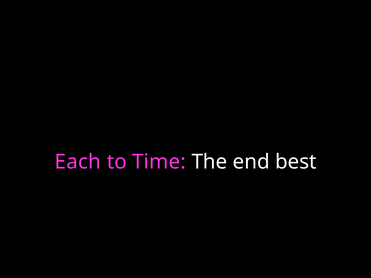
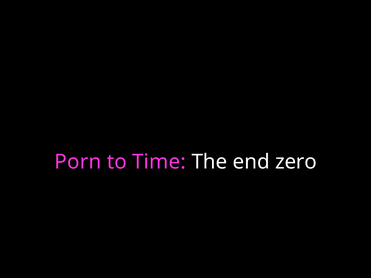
Each: Each -> Porn (78, 162)
best: best -> zero (296, 162)
